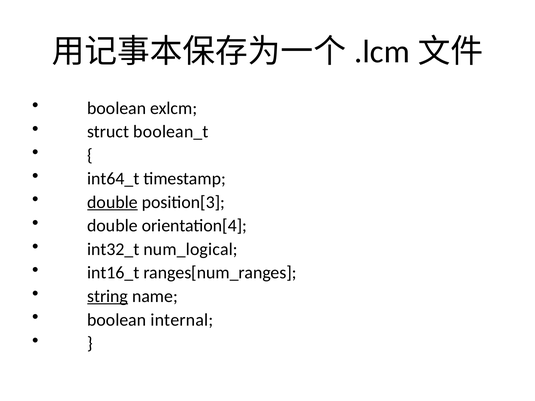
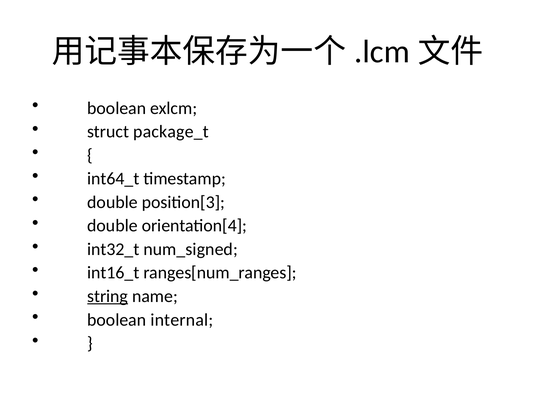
boolean_t: boolean_t -> package_t (171, 132)
double underline: present -> none (112, 202)
num_logical: num_logical -> num_signed (191, 249)
